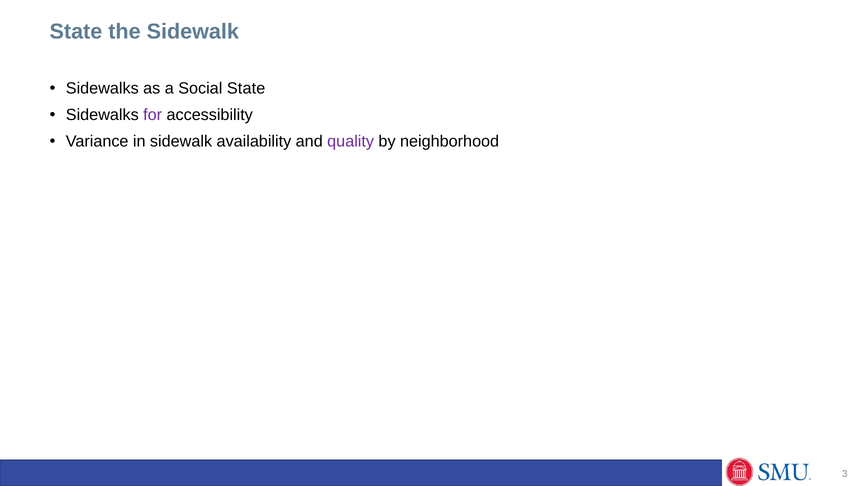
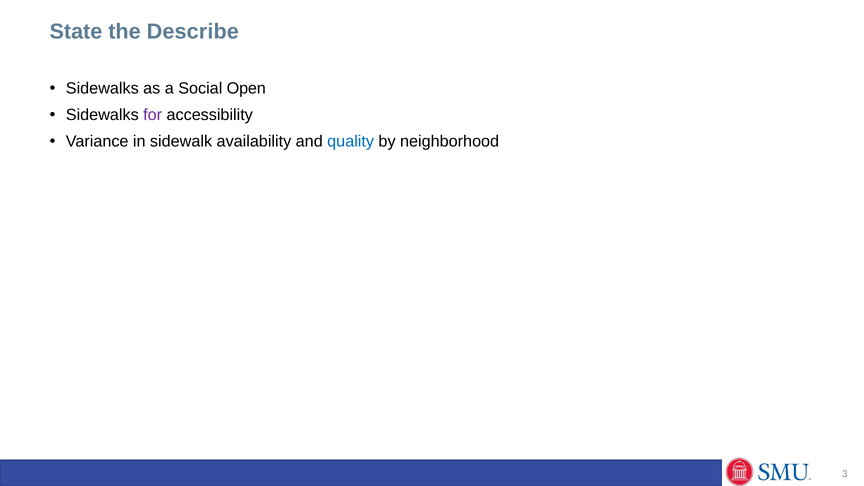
the Sidewalk: Sidewalk -> Describe (193, 32)
Social State: State -> Open (246, 88)
quality colour: purple -> blue (351, 141)
